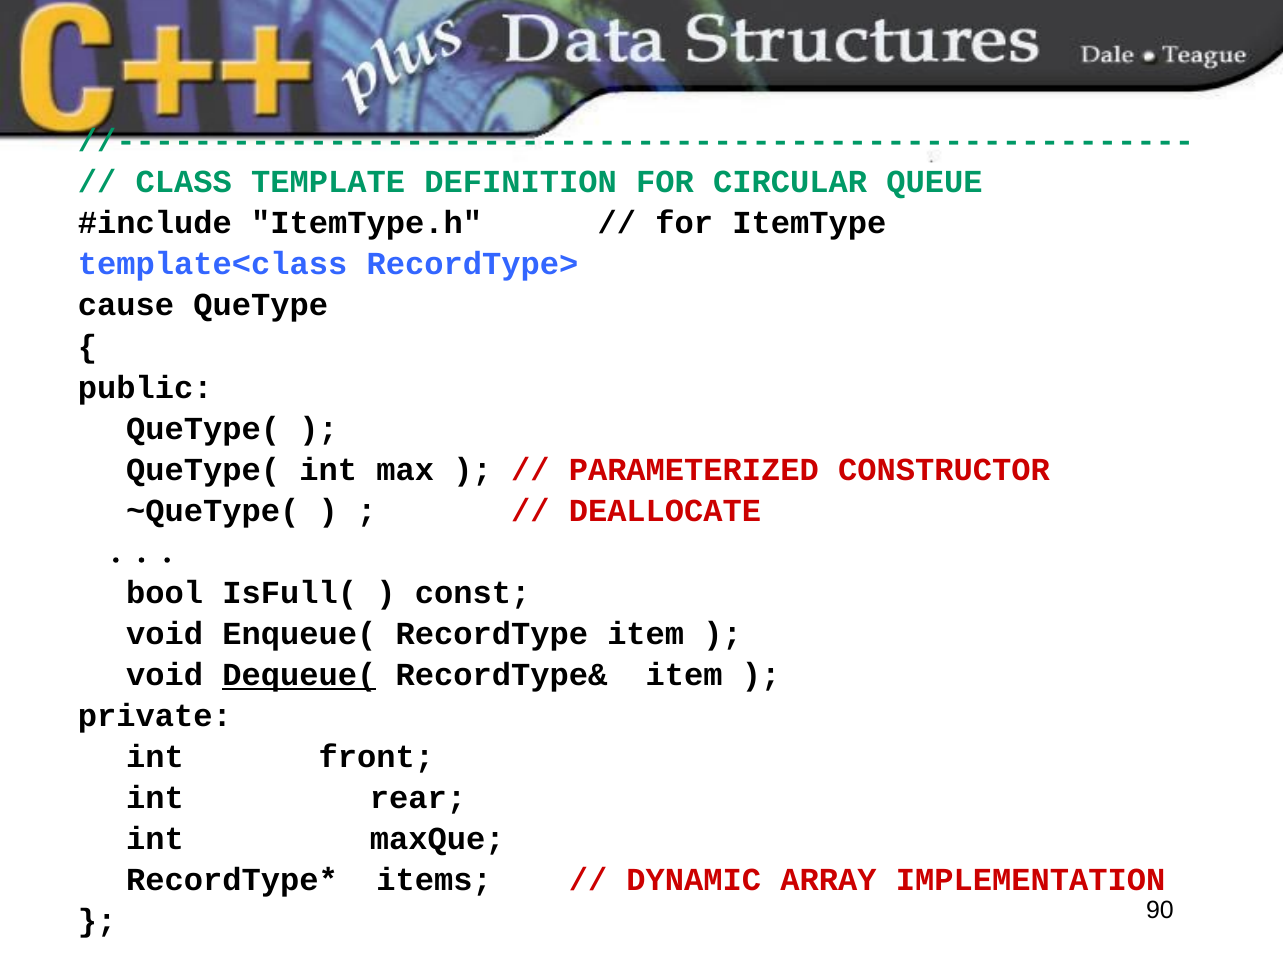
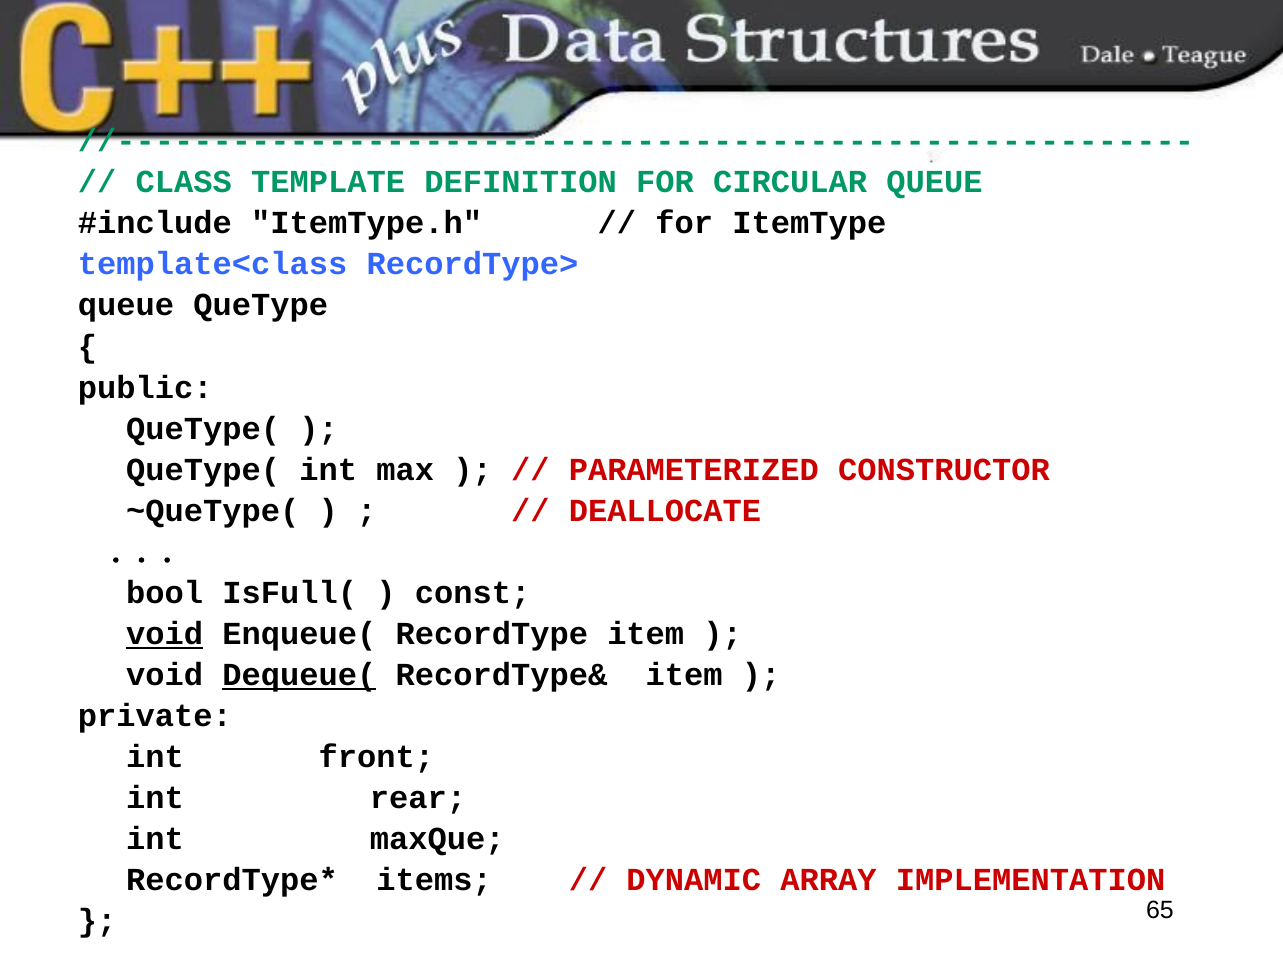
cause: cause -> queue (126, 305)
void underline: none -> present (165, 634)
90: 90 -> 65 (1160, 910)
